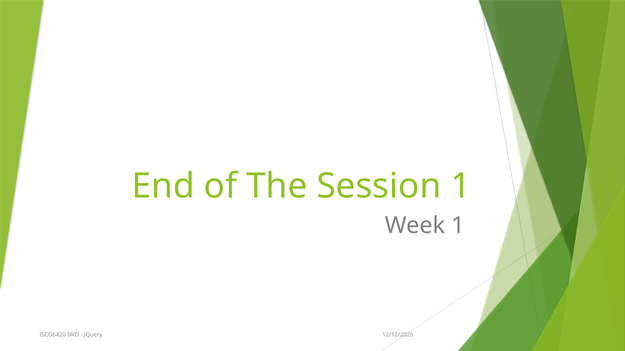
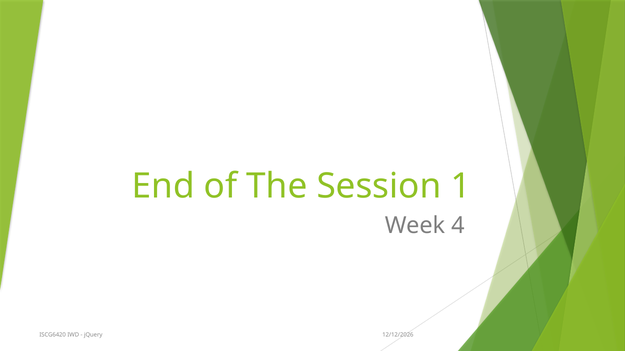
Week 1: 1 -> 4 (458, 226)
